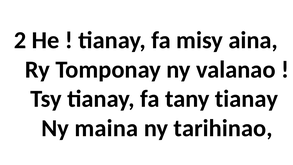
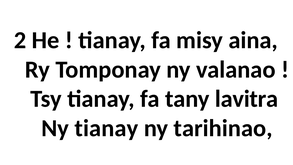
tany tianay: tianay -> lavitra (247, 99)
Ny maina: maina -> tianay (106, 128)
